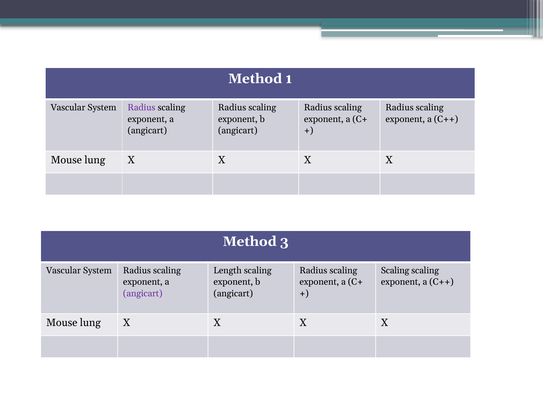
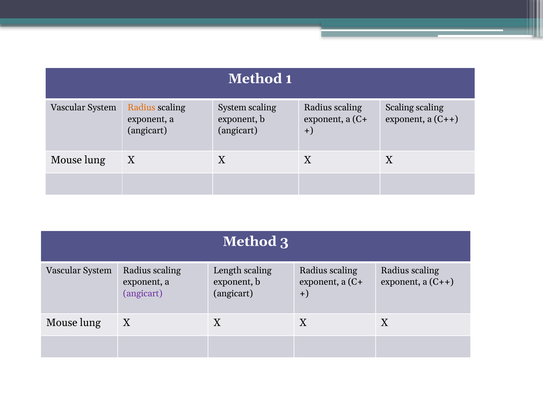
Radius colour: purple -> orange (141, 108)
Radius: Radius -> System (232, 108)
Radius: Radius -> Scaling (400, 108)
Scaling: Scaling -> Radius (395, 271)
